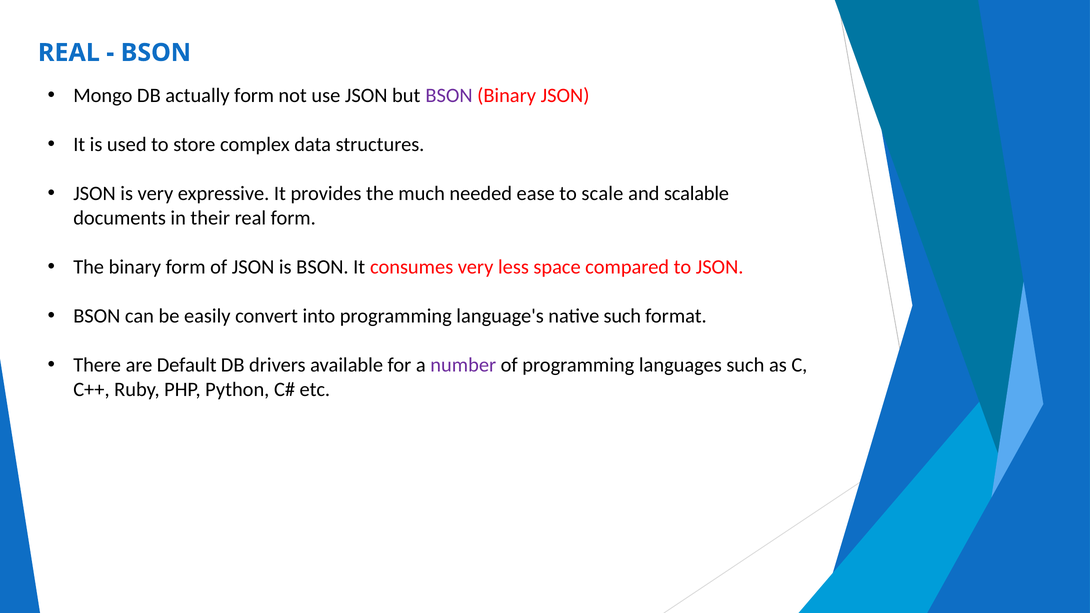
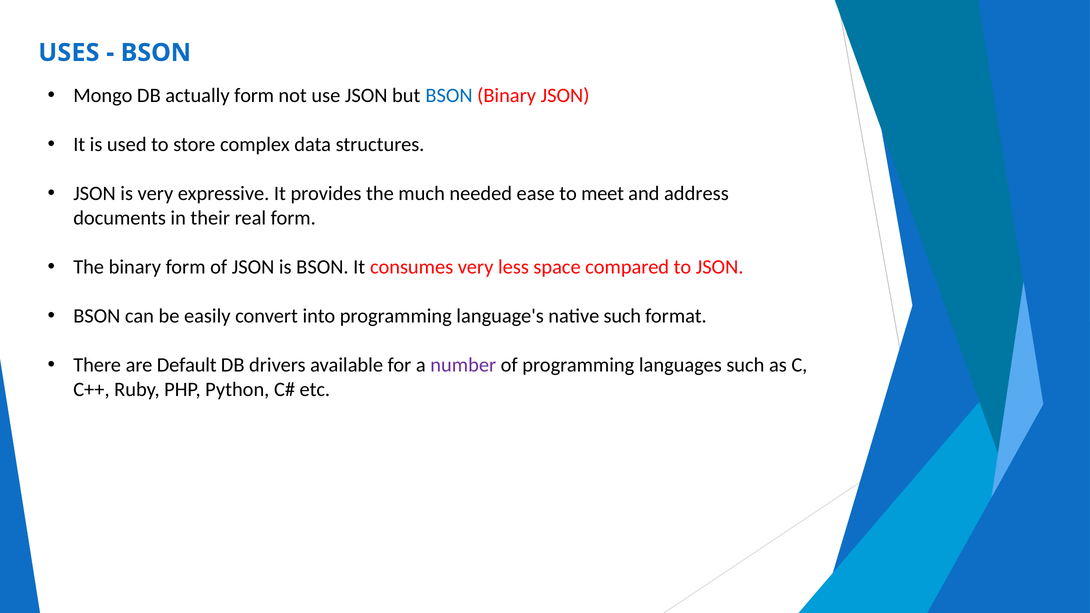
REAL: REAL -> USES (69, 53)
BSON colour: purple -> blue (449, 95)
scale: scale -> meet (603, 194)
scalable: scalable -> address (696, 194)
